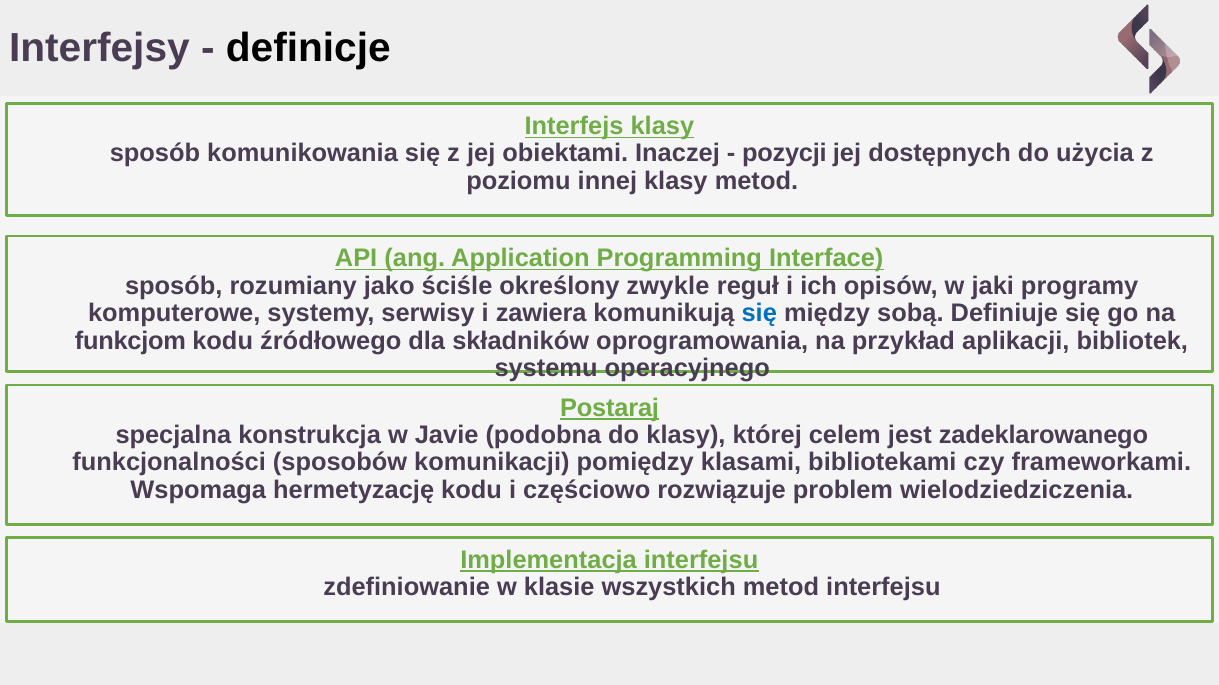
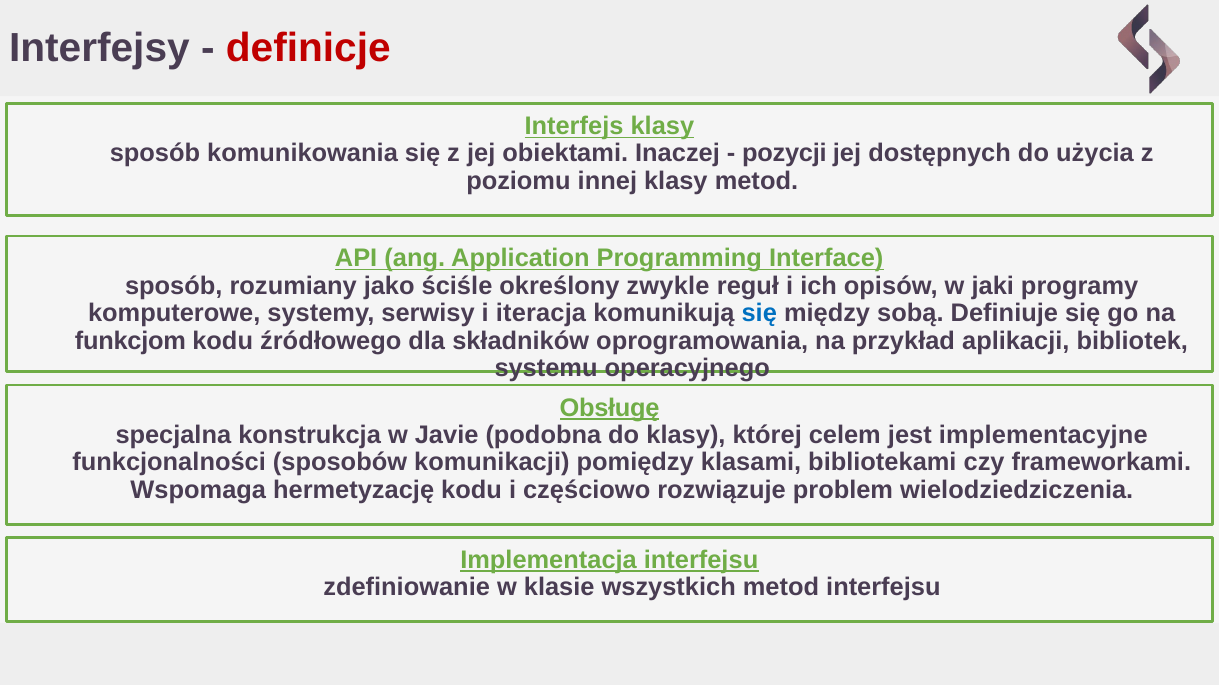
definicje colour: black -> red (308, 48)
zawiera: zawiera -> iteracja (541, 314)
Postaraj: Postaraj -> Obsługę (610, 408)
zadeklarowanego: zadeklarowanego -> implementacyjne (1043, 436)
